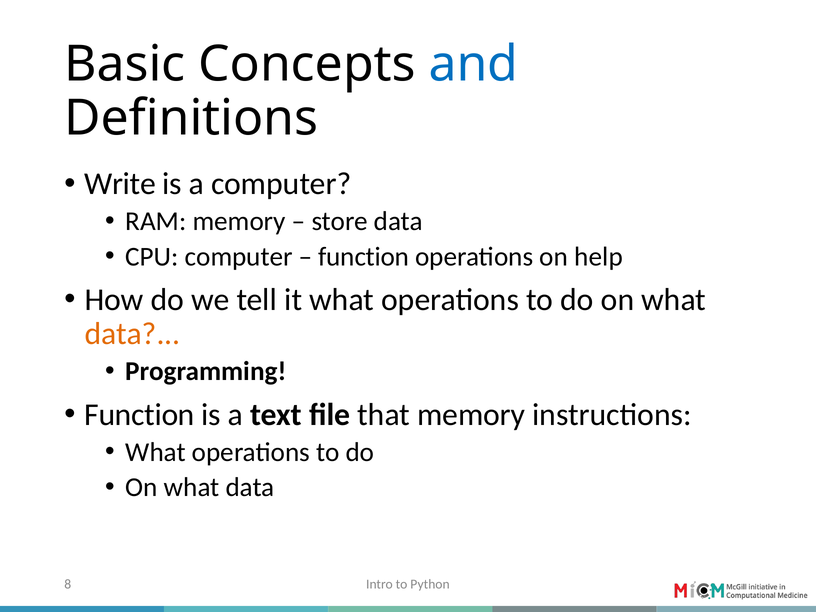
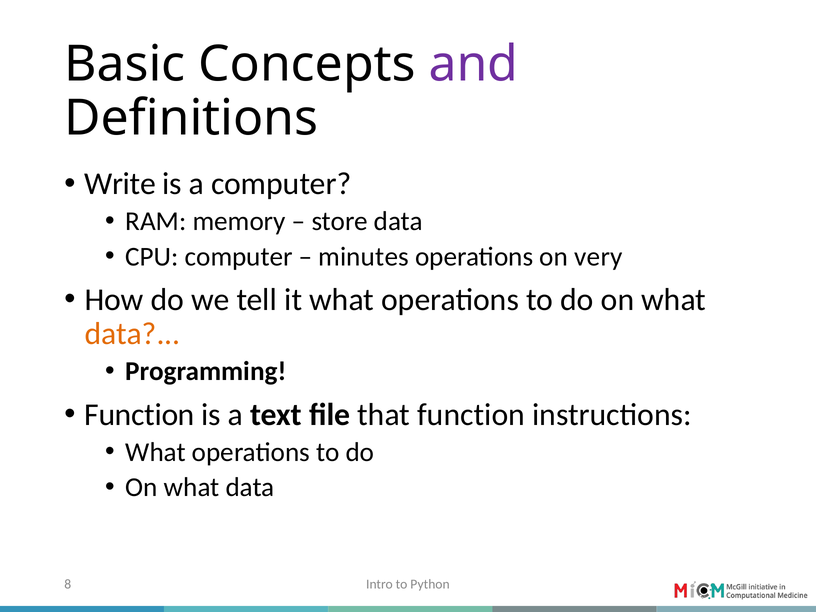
and colour: blue -> purple (473, 64)
function: function -> minutes (364, 257)
help: help -> very (598, 257)
that memory: memory -> function (471, 415)
